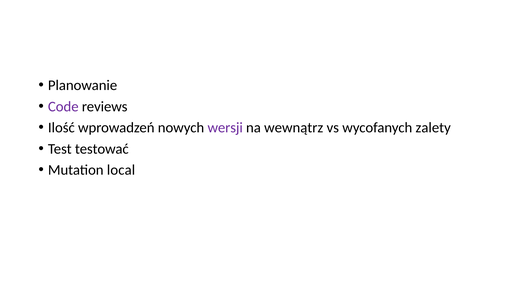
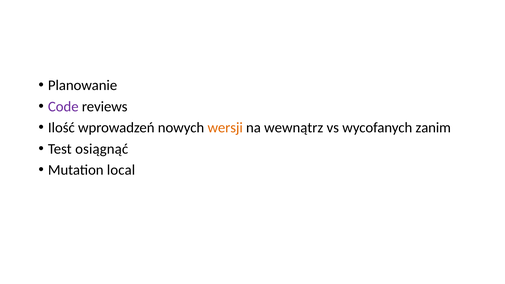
wersji colour: purple -> orange (225, 128)
zalety: zalety -> zanim (433, 128)
testować: testować -> osiągnąć (102, 149)
